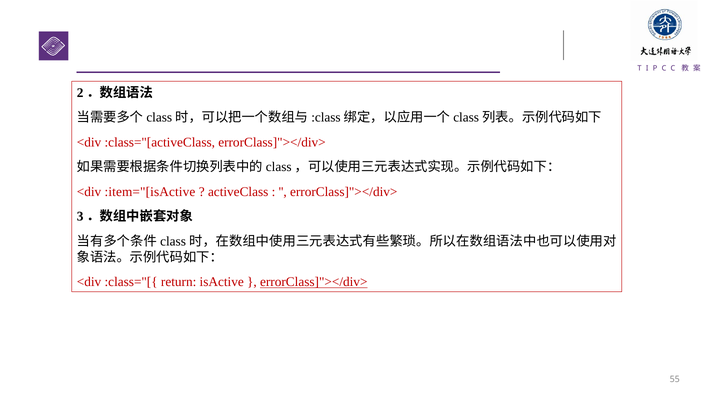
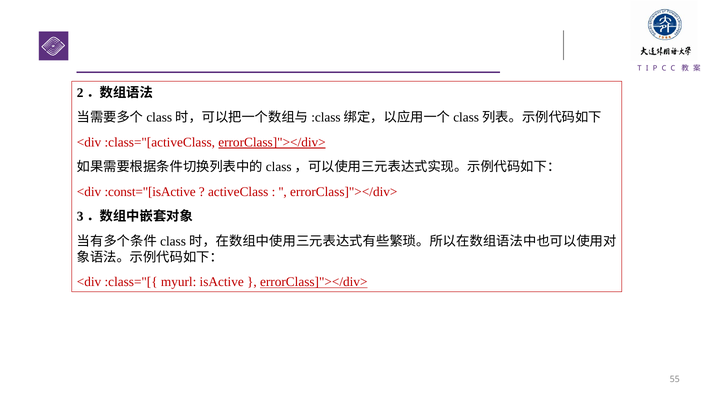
errorClass]"></div> underline: none -> present (272, 142)
:item="[isActive: :item="[isActive -> :const="[isActive (150, 192)
return: return -> myurl (179, 282)
